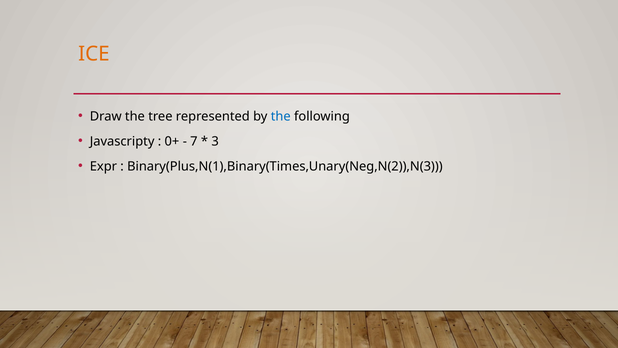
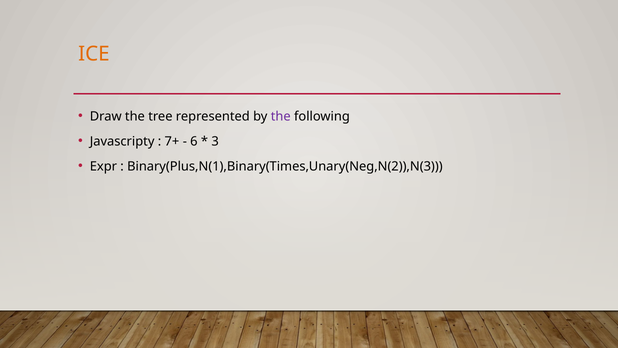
the colour: blue -> purple (281, 116)
0+: 0+ -> 7+ (172, 141)
7: 7 -> 6 (194, 141)
